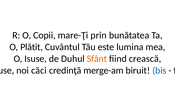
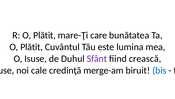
R O Copii: Copii -> Plătit (44, 35)
prin: prin -> care (99, 35)
Sfânt colour: orange -> purple (97, 58)
căci: căci -> cale (39, 70)
